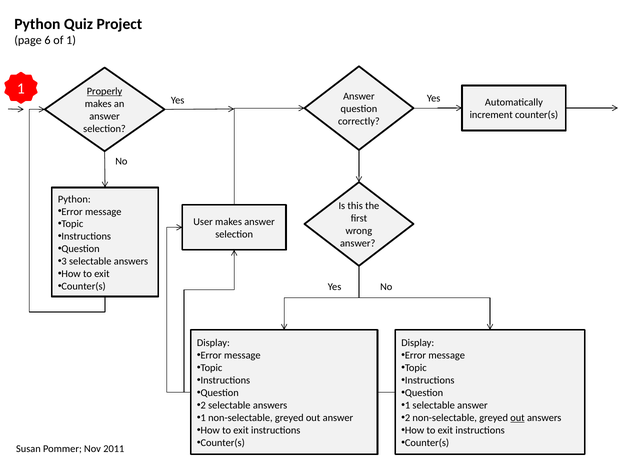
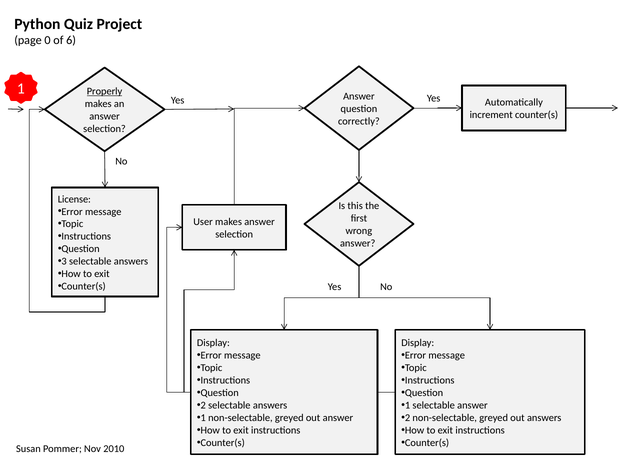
6: 6 -> 0 (48, 40)
of 1: 1 -> 6 (71, 40)
Python: Python -> License (74, 199)
out underline: present -> none (517, 418)
2011: 2011 -> 2010 (114, 449)
